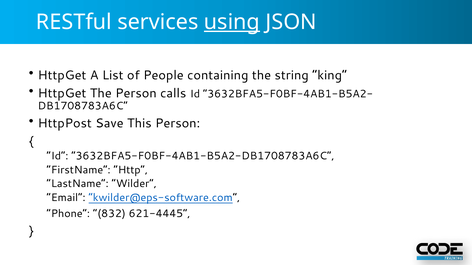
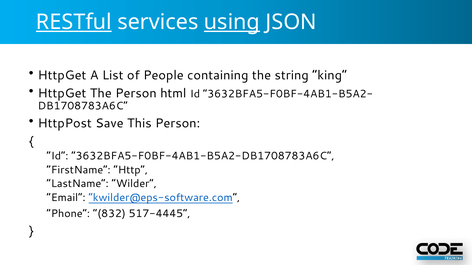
RESTful underline: none -> present (74, 22)
calls: calls -> html (173, 94)
621-4445: 621-4445 -> 517-4445 (160, 214)
